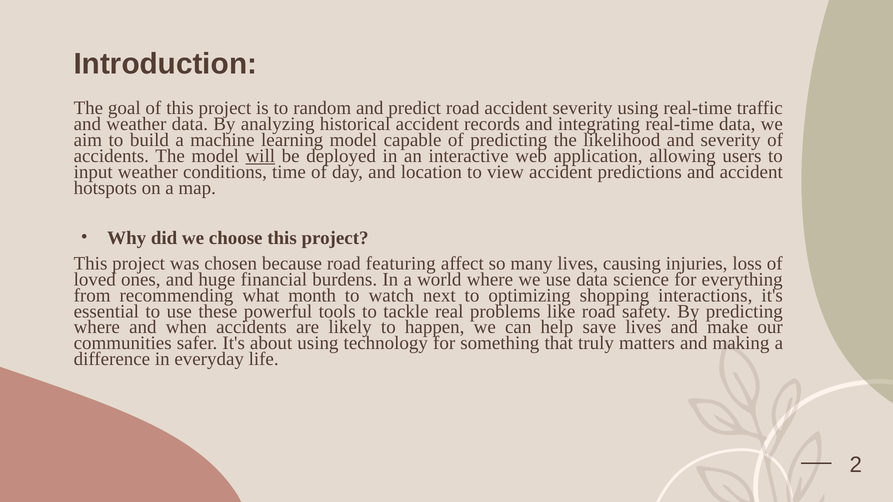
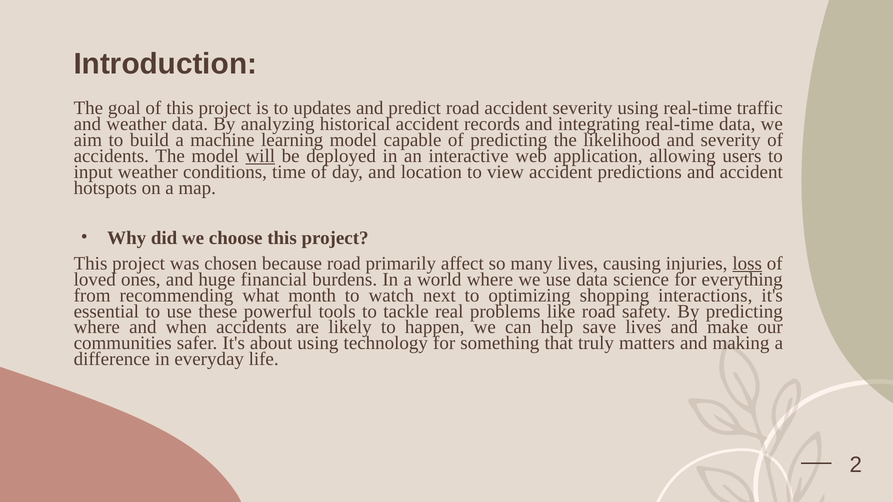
random: random -> updates (322, 108)
featuring: featuring -> primarily (401, 264)
loss underline: none -> present (747, 264)
